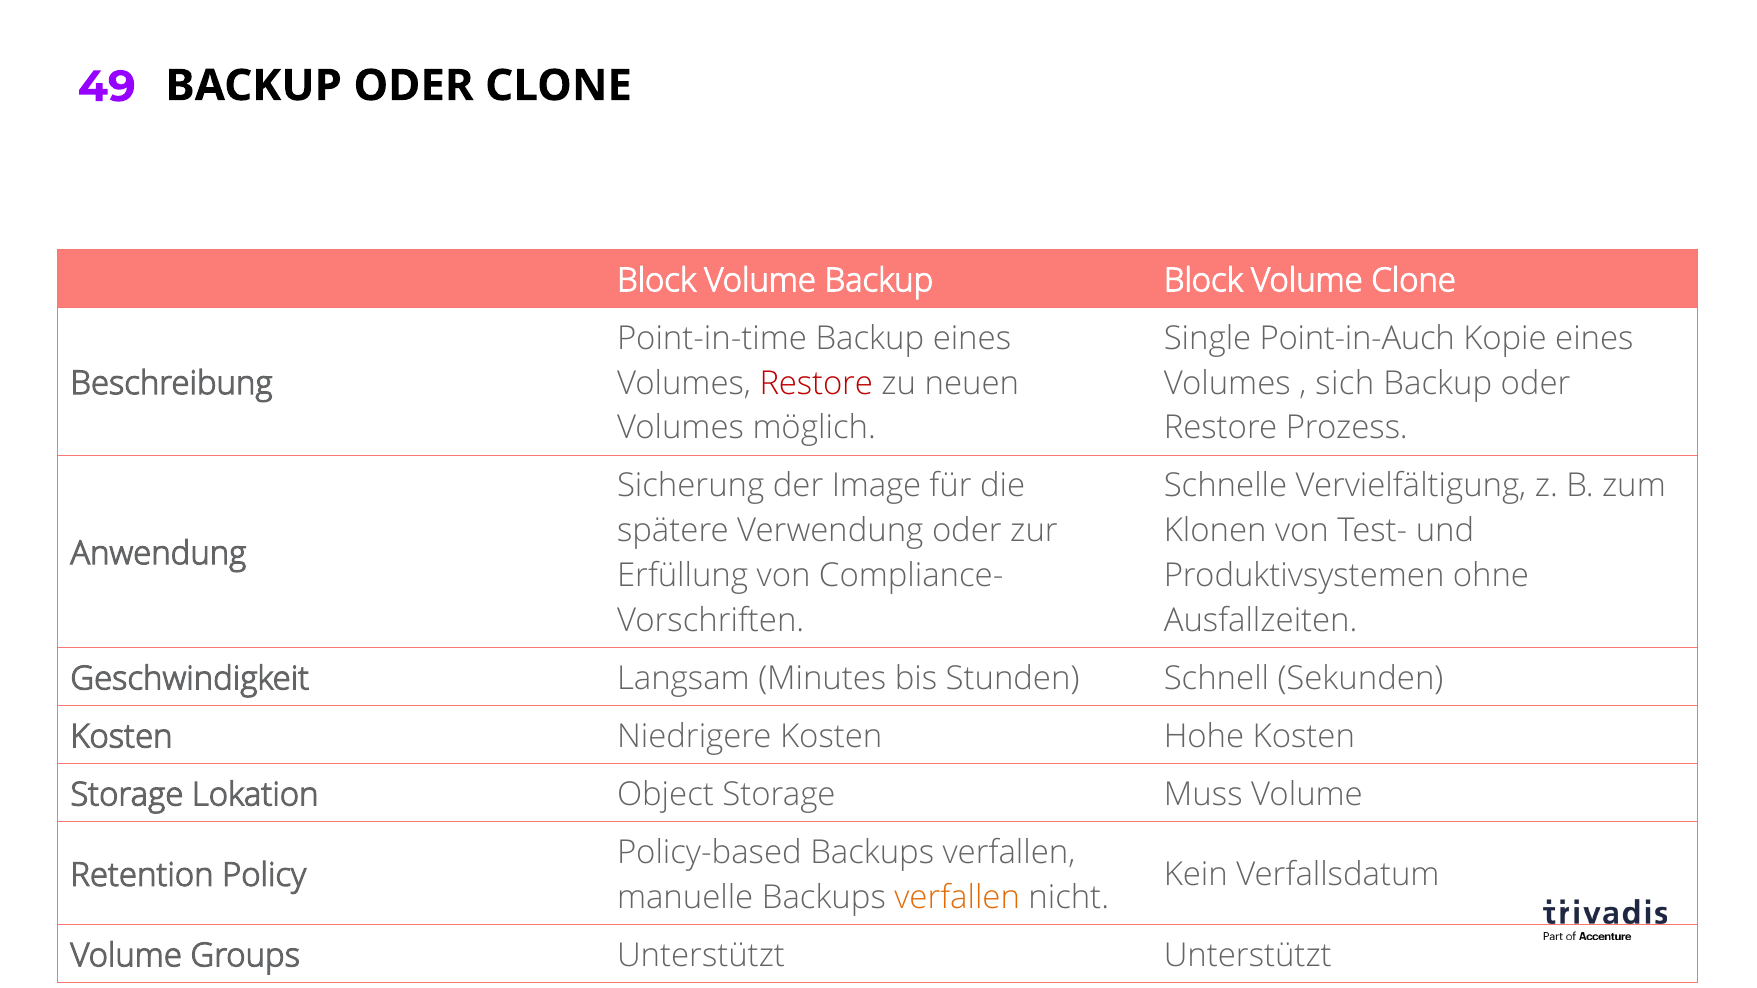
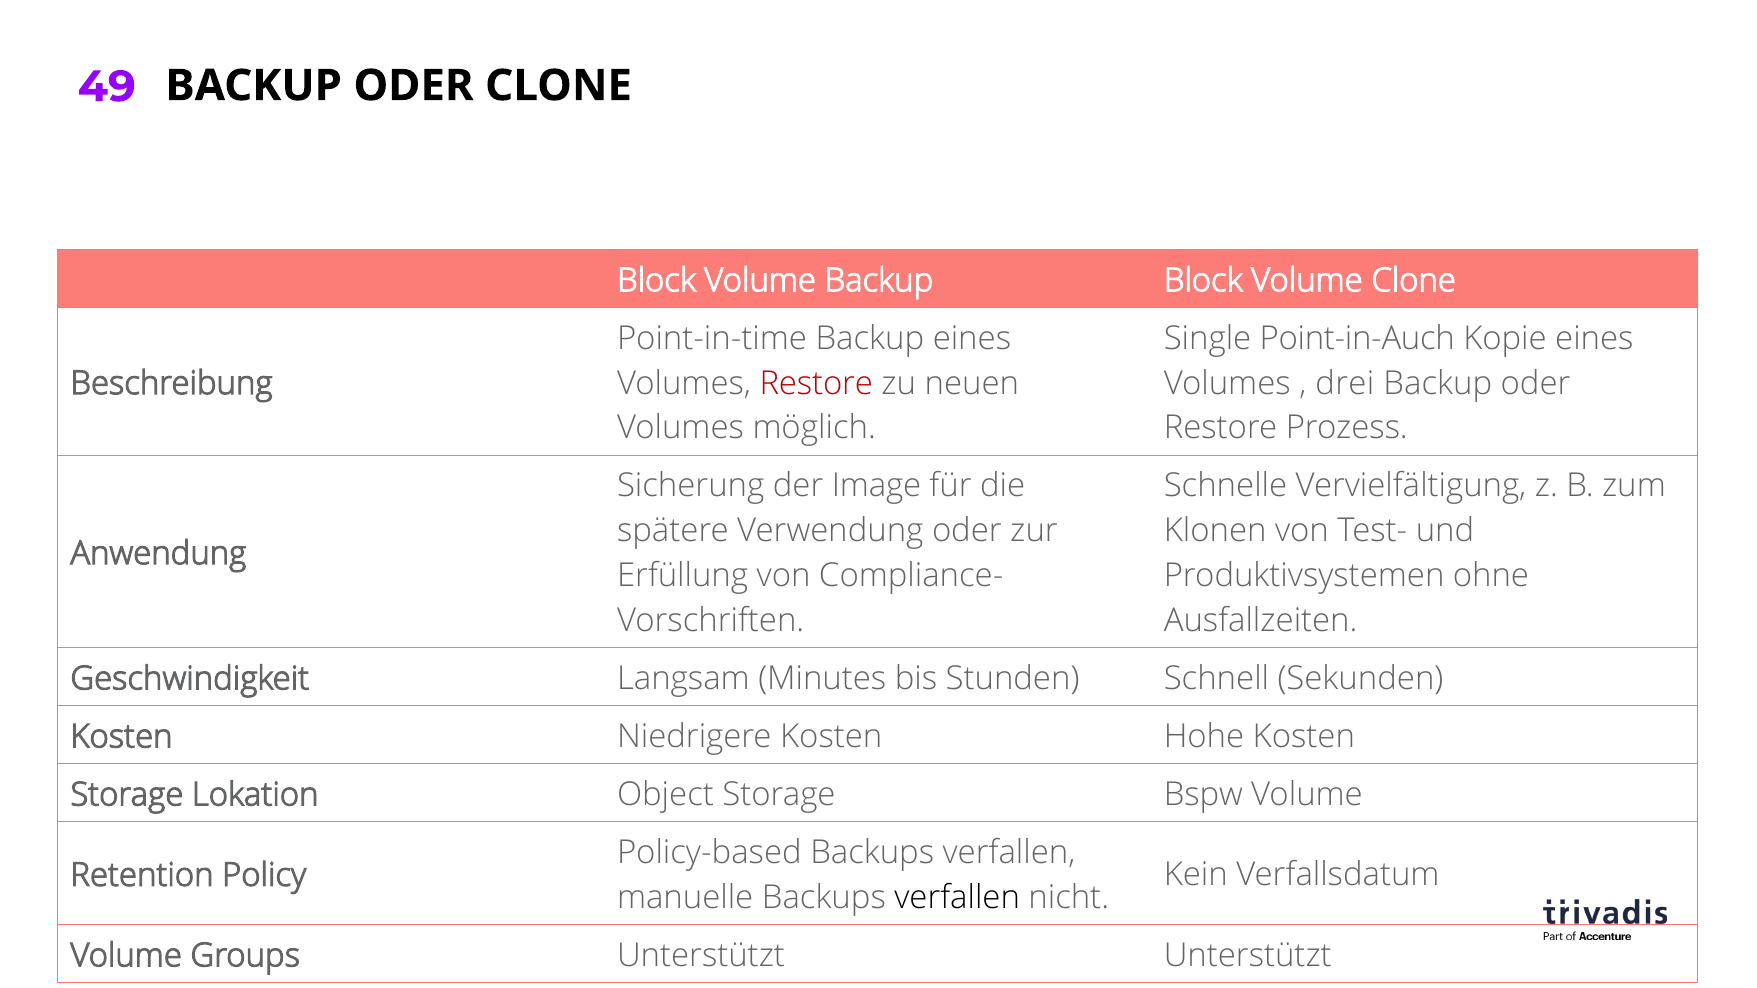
sich: sich -> drei (1345, 383)
Muss: Muss -> Bspw (1203, 795)
verfallen colour: orange -> black (957, 898)
